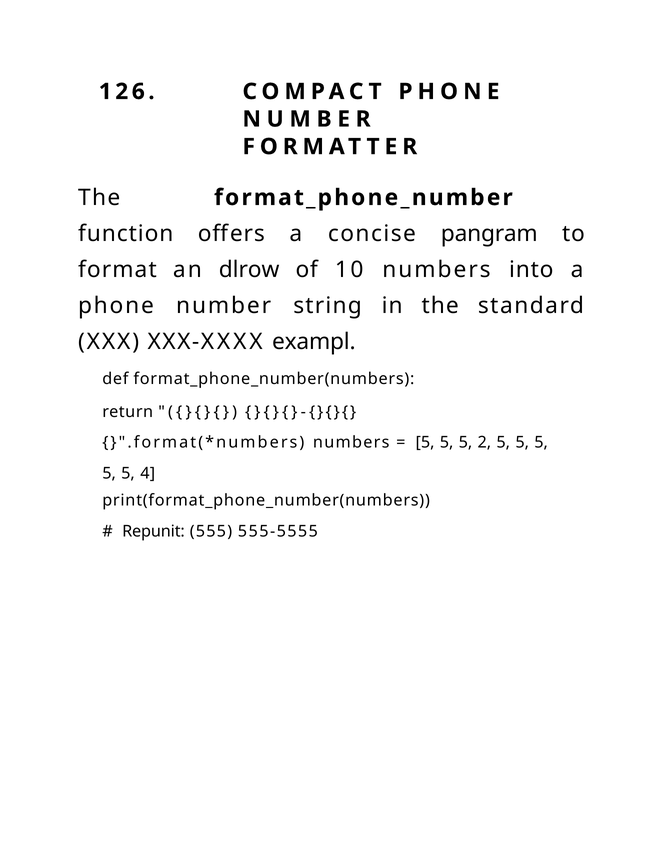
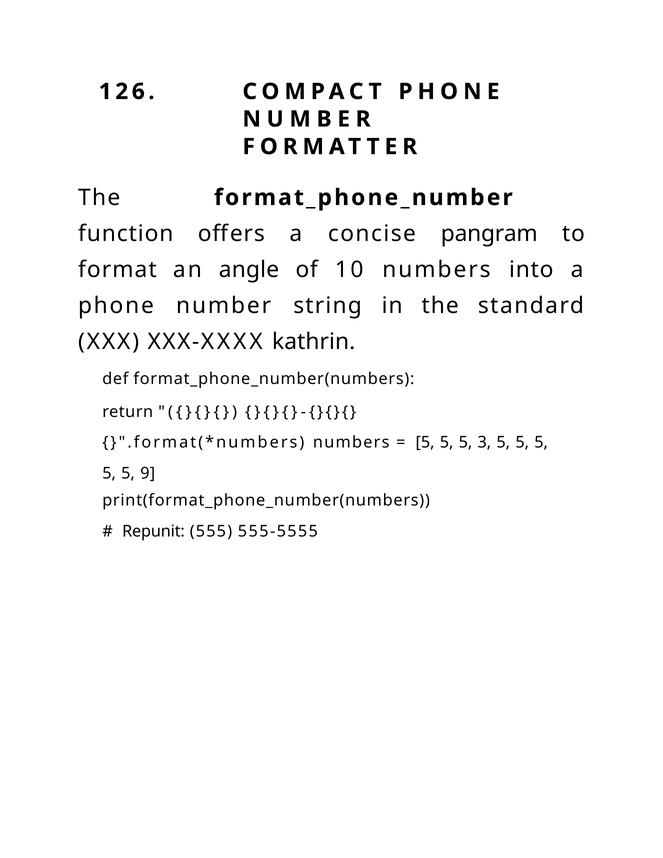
dlrow: dlrow -> angle (249, 270)
exampl: exampl -> kathrin (314, 342)
2: 2 -> 3 (484, 443)
4: 4 -> 9 (148, 473)
